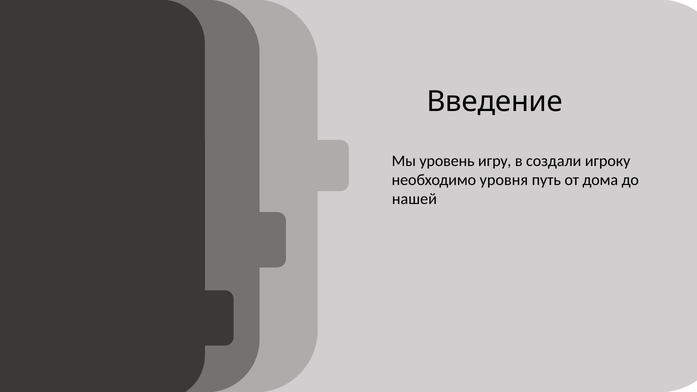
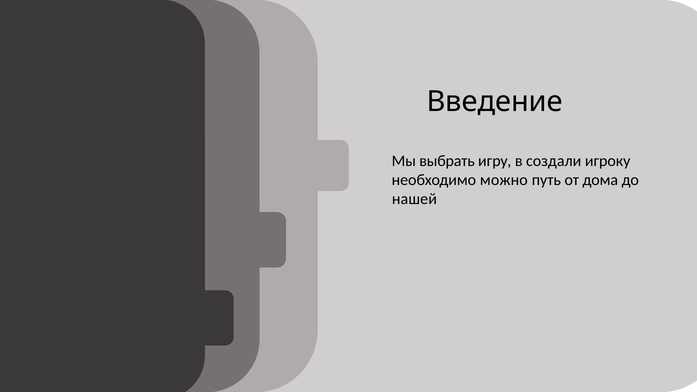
уровень: уровень -> выбрать (447, 161)
уровня: уровня -> можно (504, 180)
